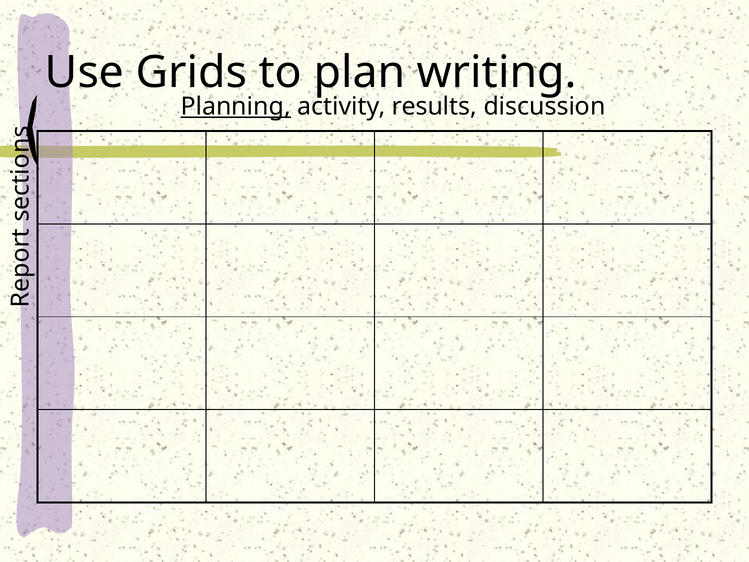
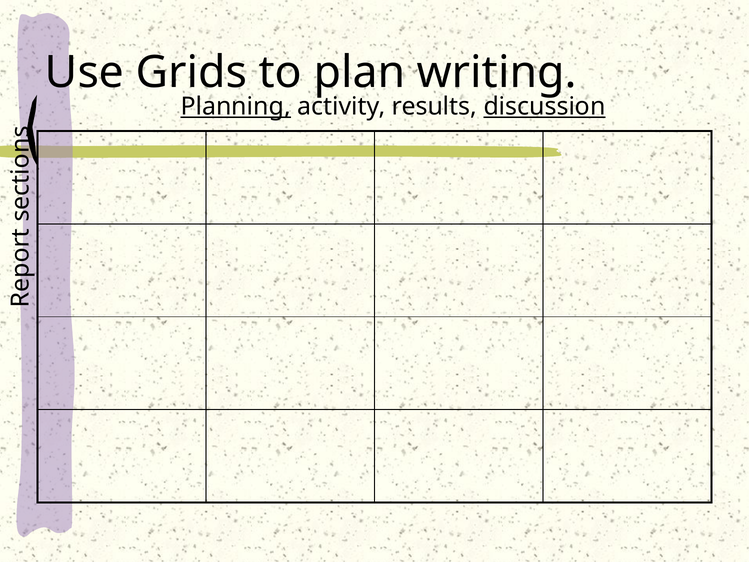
discussion underline: none -> present (545, 107)
